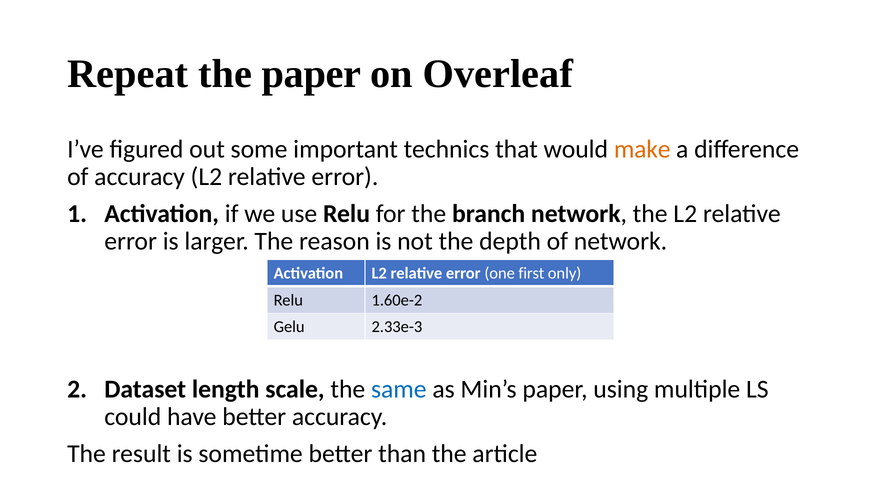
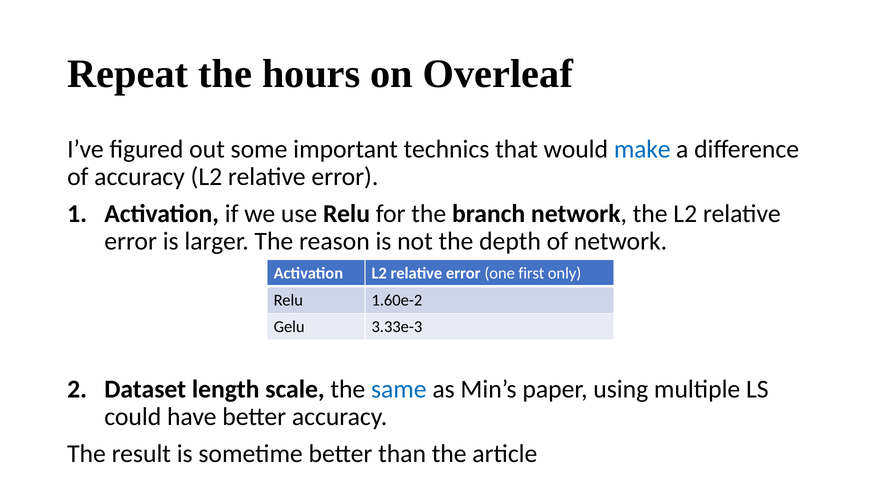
the paper: paper -> hours (311, 74)
make colour: orange -> blue (642, 149)
2.33e-3: 2.33e-3 -> 3.33e-3 (397, 327)
